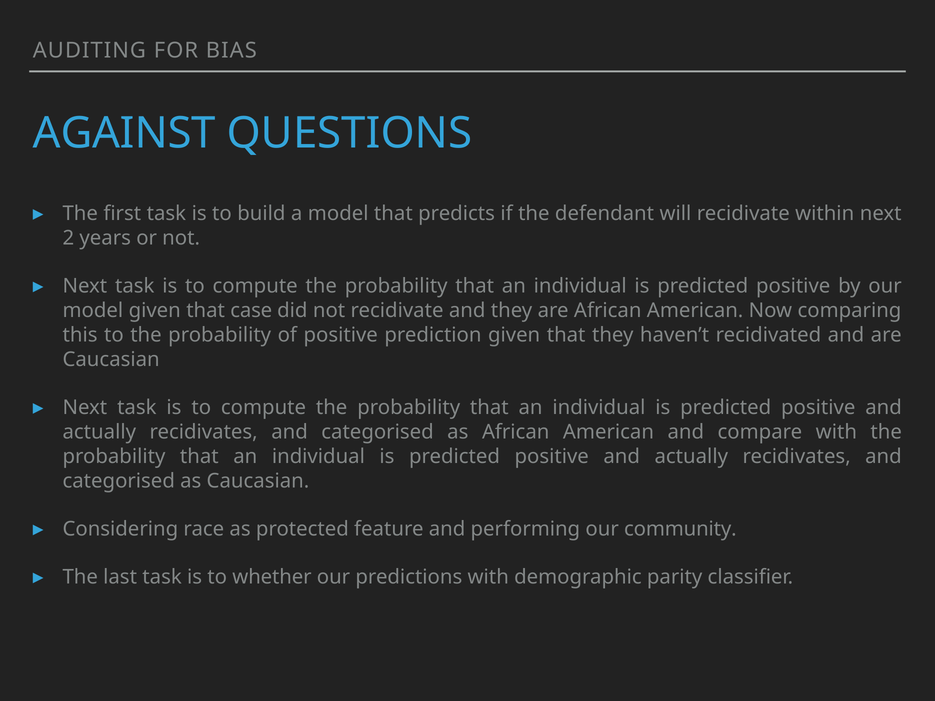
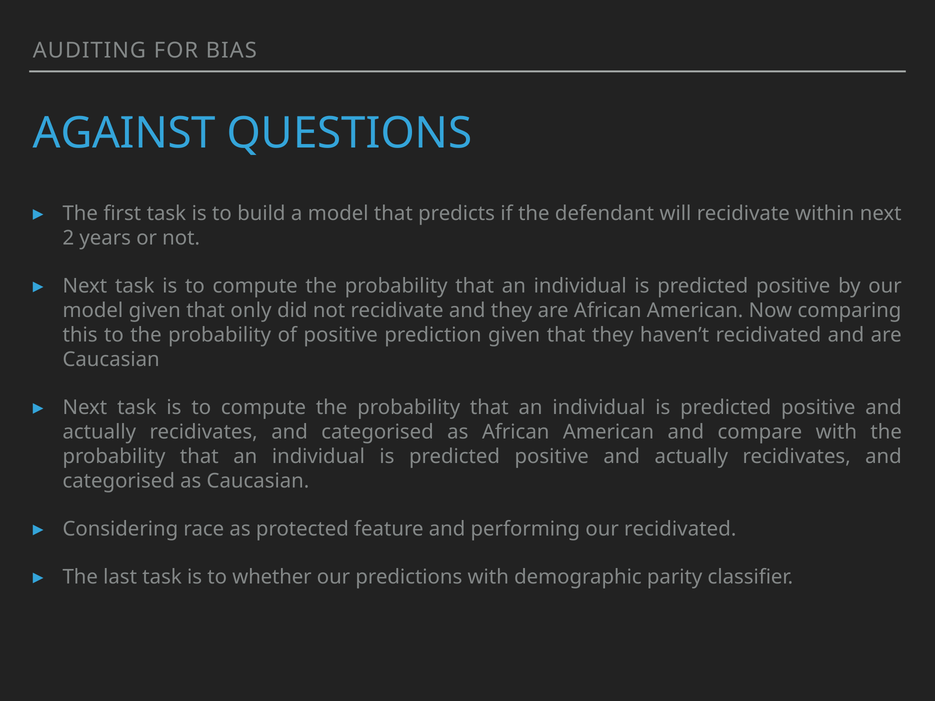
case: case -> only (251, 311)
our community: community -> recidivated (680, 529)
